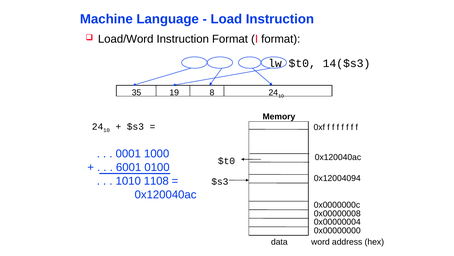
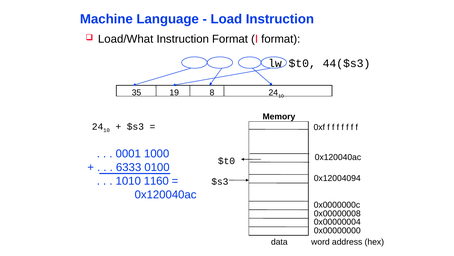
Load/Word: Load/Word -> Load/What (126, 39)
14($s3: 14($s3 -> 44($s3 (347, 63)
6001: 6001 -> 6333 (129, 167)
1108: 1108 -> 1160 (156, 180)
